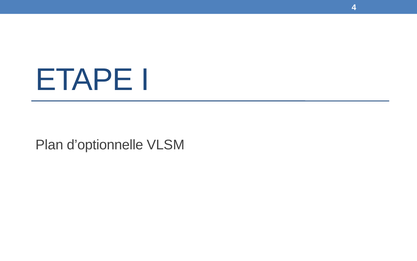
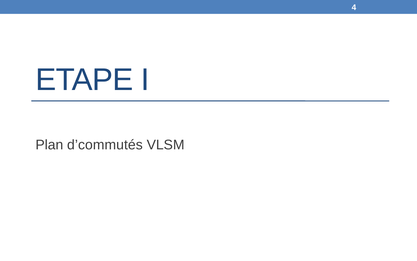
d’optionnelle: d’optionnelle -> d’commutés (105, 145)
